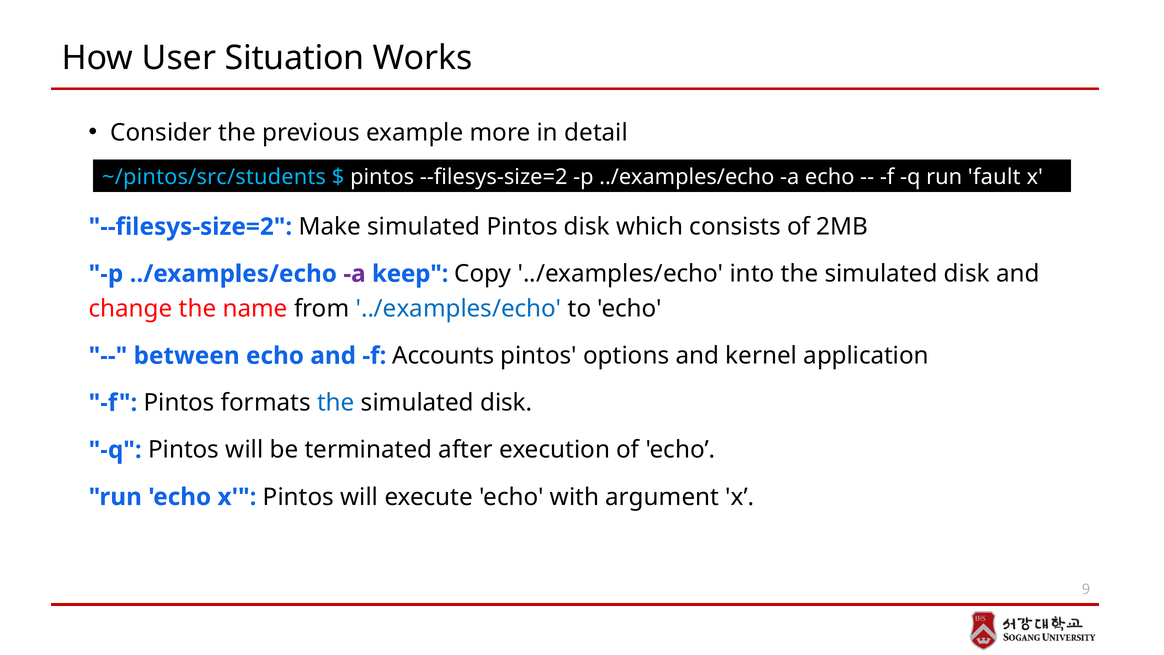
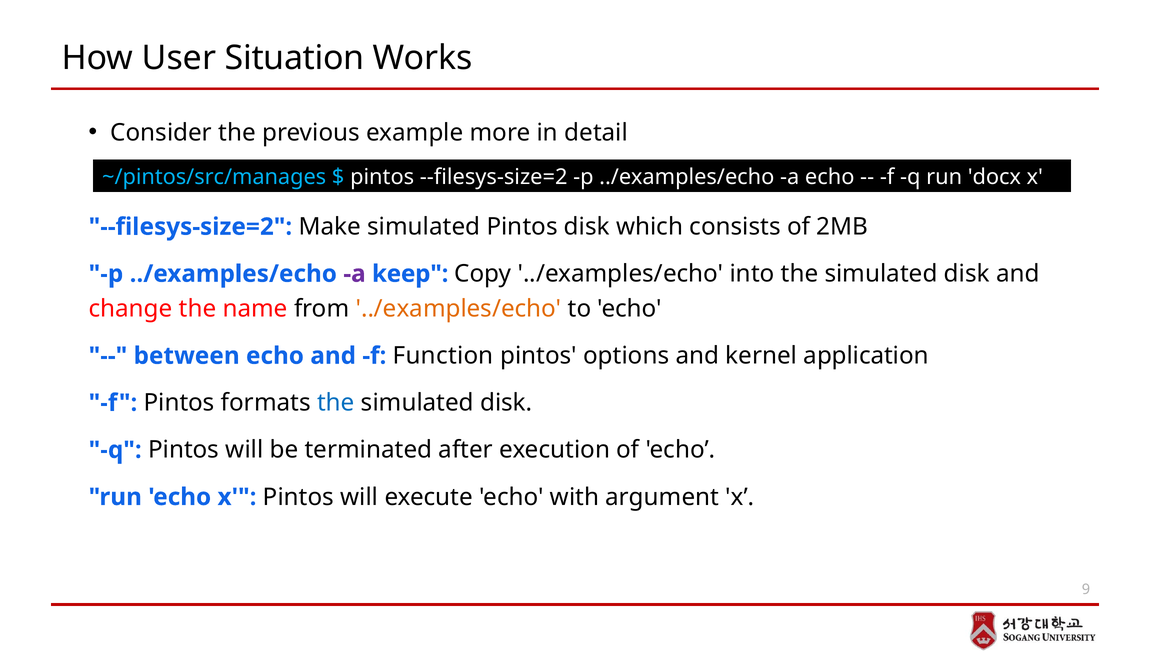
~/pintos/src/students: ~/pintos/src/students -> ~/pintos/src/manages (214, 177)
fault: fault -> docx (994, 177)
../examples/echo colour: blue -> orange (458, 309)
Accounts: Accounts -> Function (443, 356)
